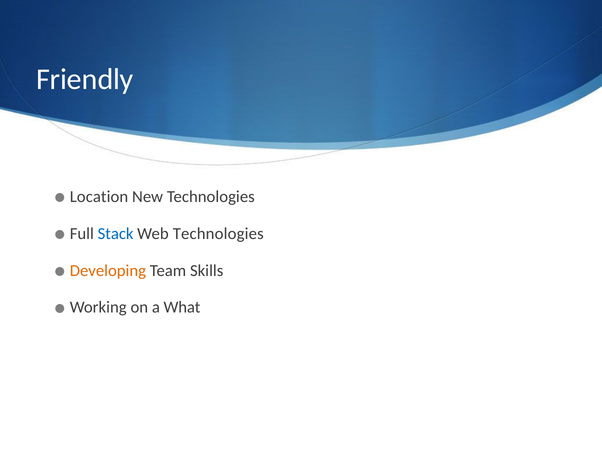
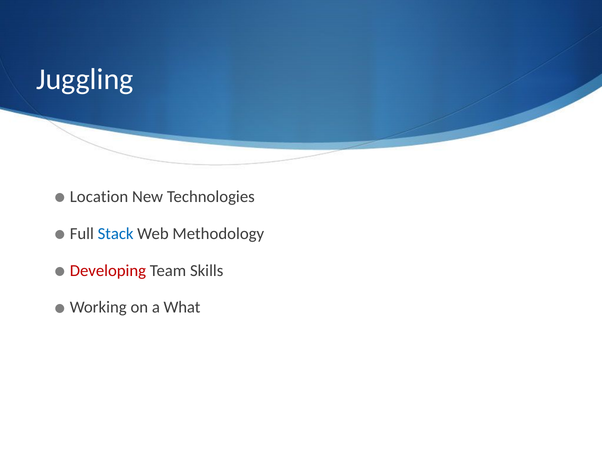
Friendly: Friendly -> Juggling (85, 79)
Web Technologies: Technologies -> Methodology (218, 233)
Developing colour: orange -> red (108, 270)
